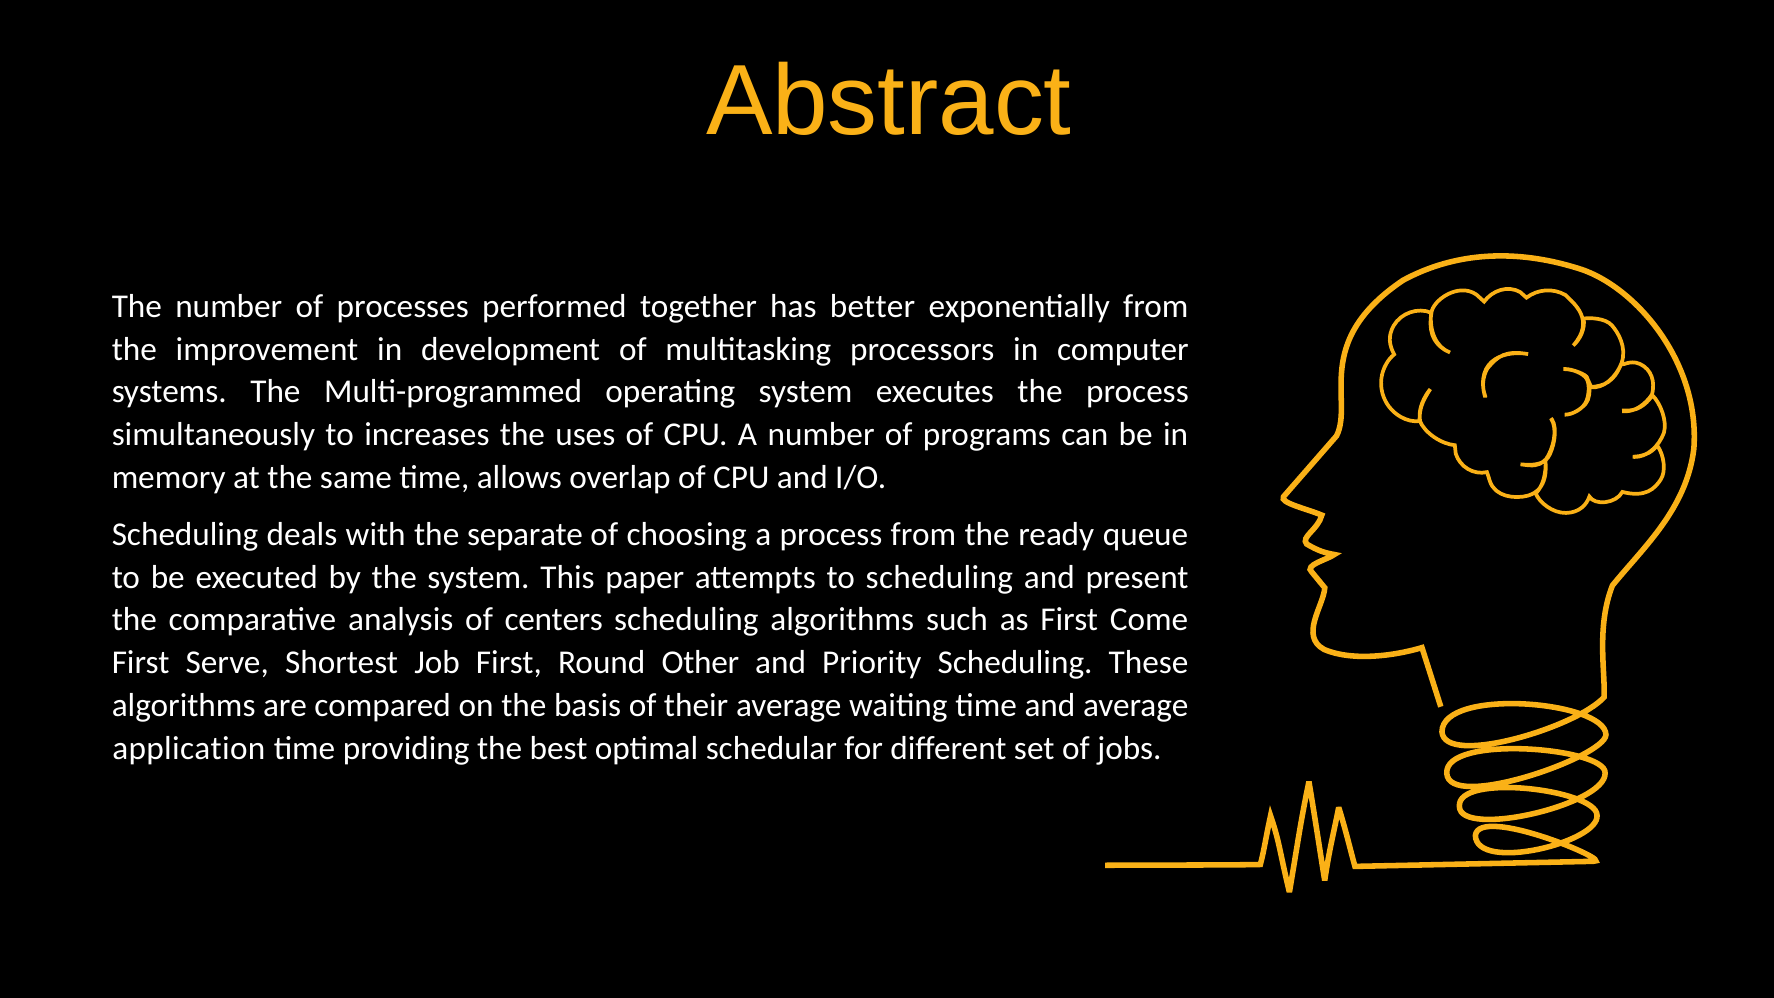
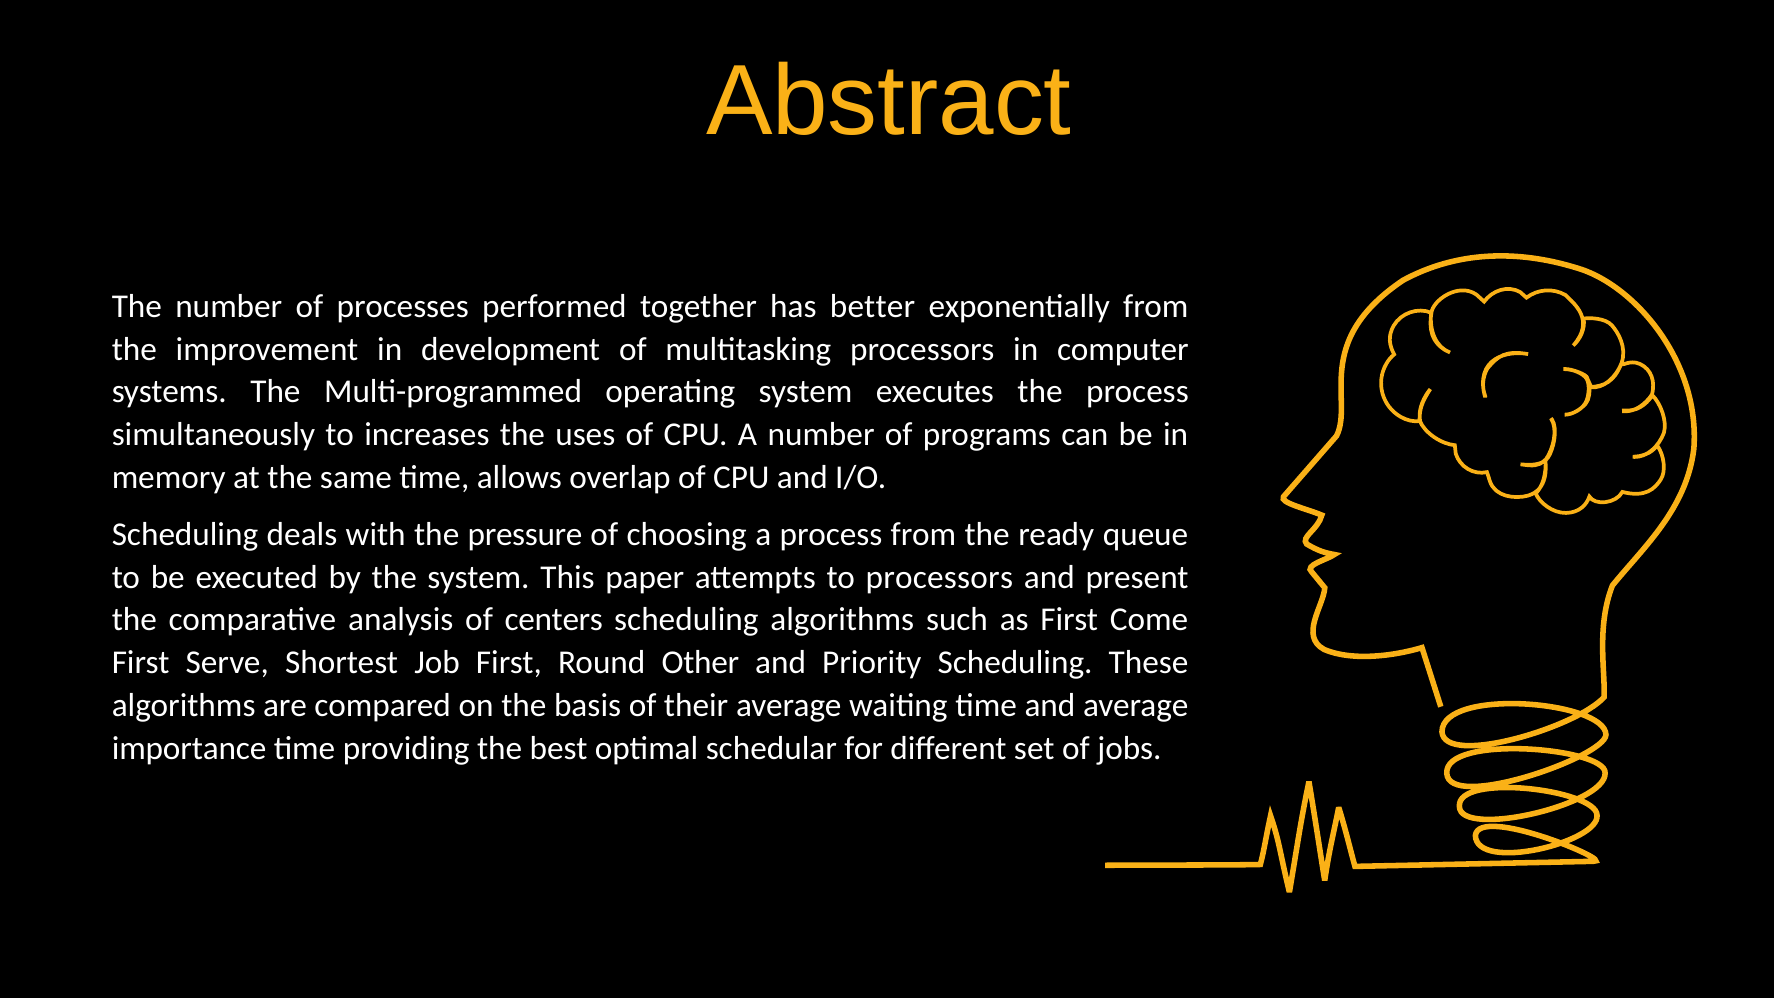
separate: separate -> pressure (525, 535)
to scheduling: scheduling -> processors (939, 577)
application: application -> importance (189, 748)
